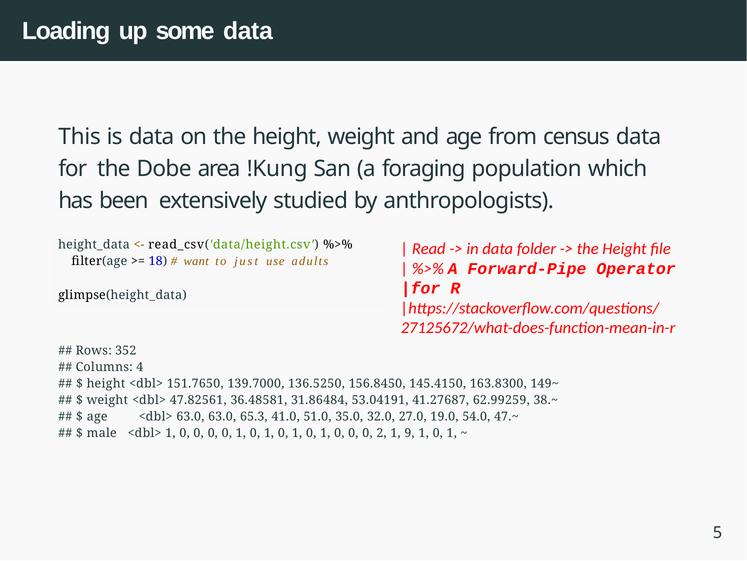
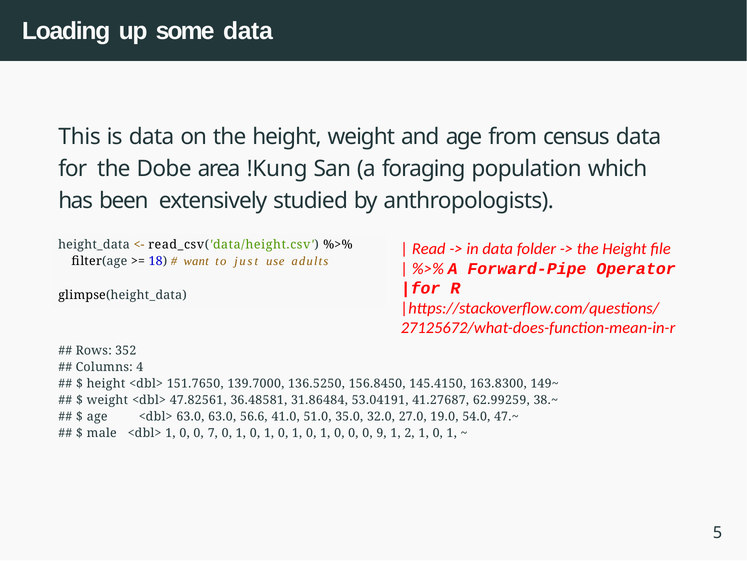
65.3: 65.3 -> 56.6 (254, 416)
0: 0 -> 7 (213, 433)
2: 2 -> 9 (381, 433)
9: 9 -> 2 (409, 433)
